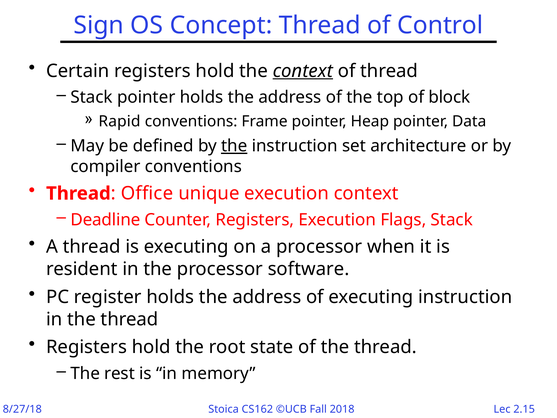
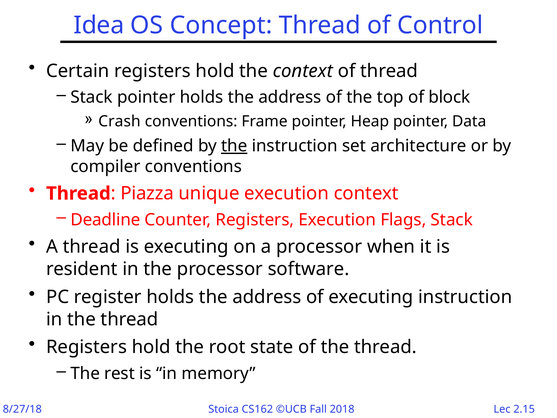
Sign: Sign -> Idea (99, 25)
context underline: present -> none (303, 71)
Rapid: Rapid -> Crash (119, 121)
Office: Office -> Piazza (147, 193)
